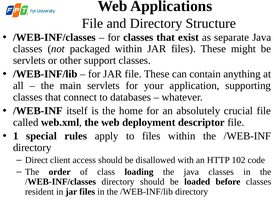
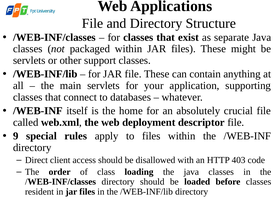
1: 1 -> 9 (16, 136)
102: 102 -> 403 (239, 160)
